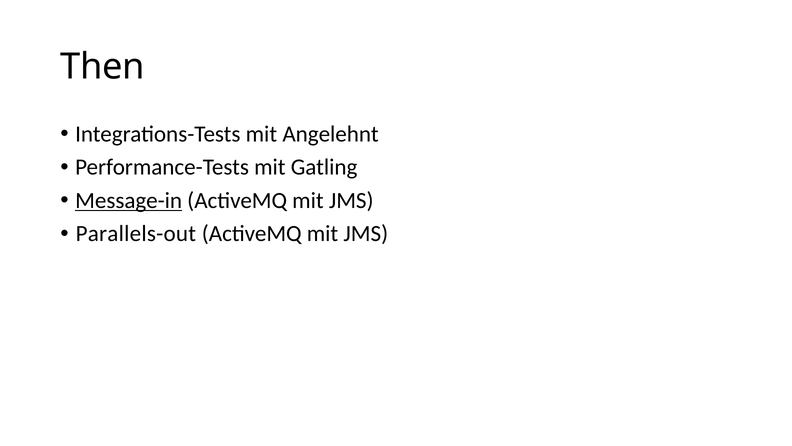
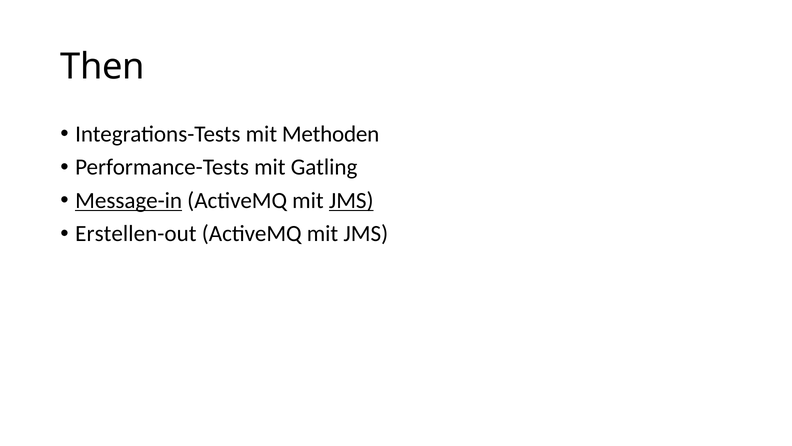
Angelehnt: Angelehnt -> Methoden (331, 134)
JMS underline: none -> present (351, 200)
Parallels-out: Parallels-out -> Erstellen-out (136, 234)
